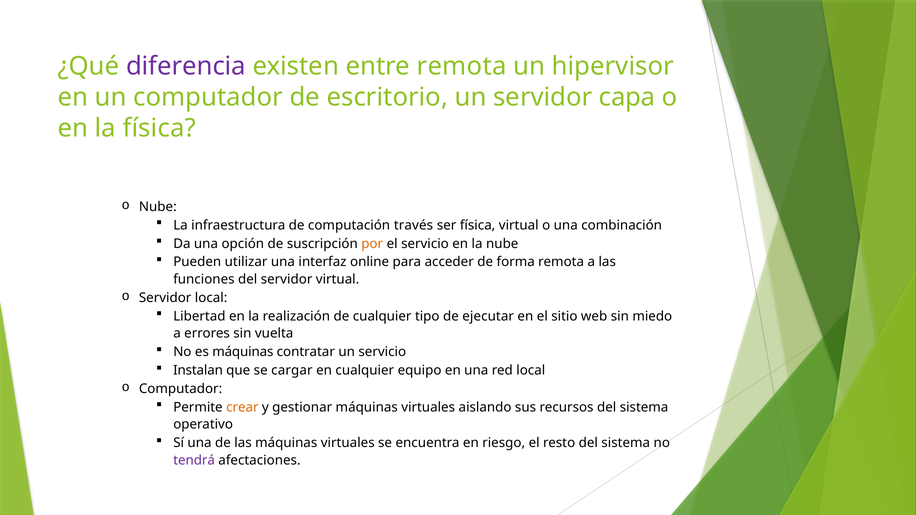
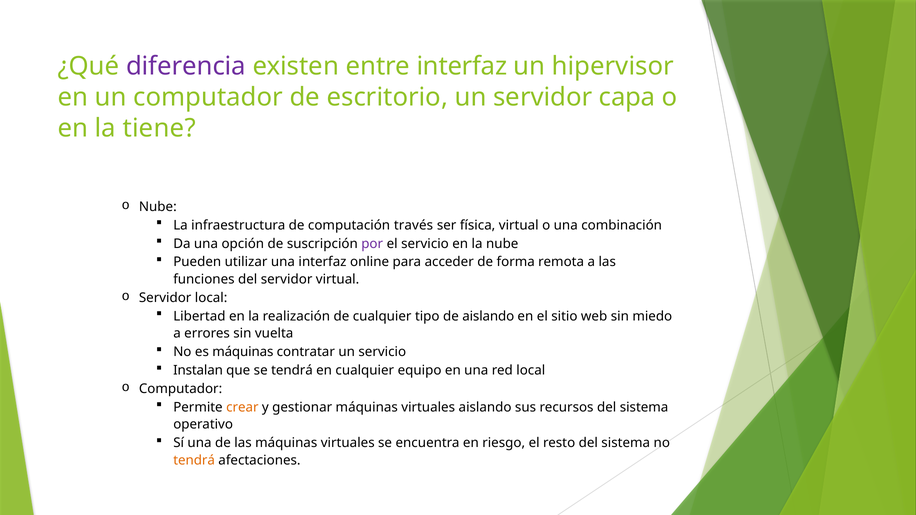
entre remota: remota -> interfaz (462, 66)
la física: física -> tiene (159, 128)
por colour: orange -> purple (372, 244)
de ejecutar: ejecutar -> aislando (488, 316)
se cargar: cargar -> tendrá (292, 370)
tendrá colour: purple -> orange (194, 460)
